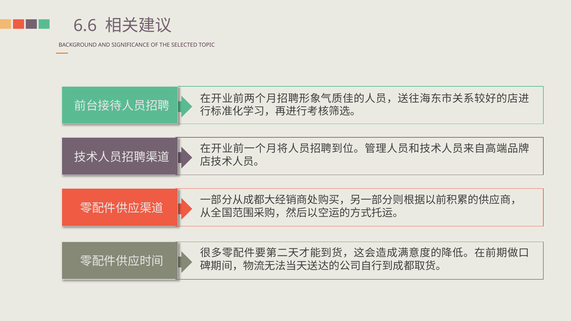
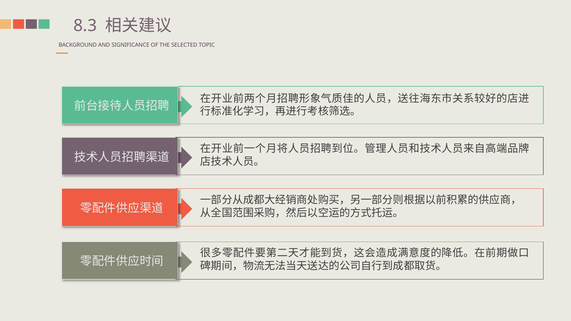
6.6: 6.6 -> 8.3 (85, 26)
